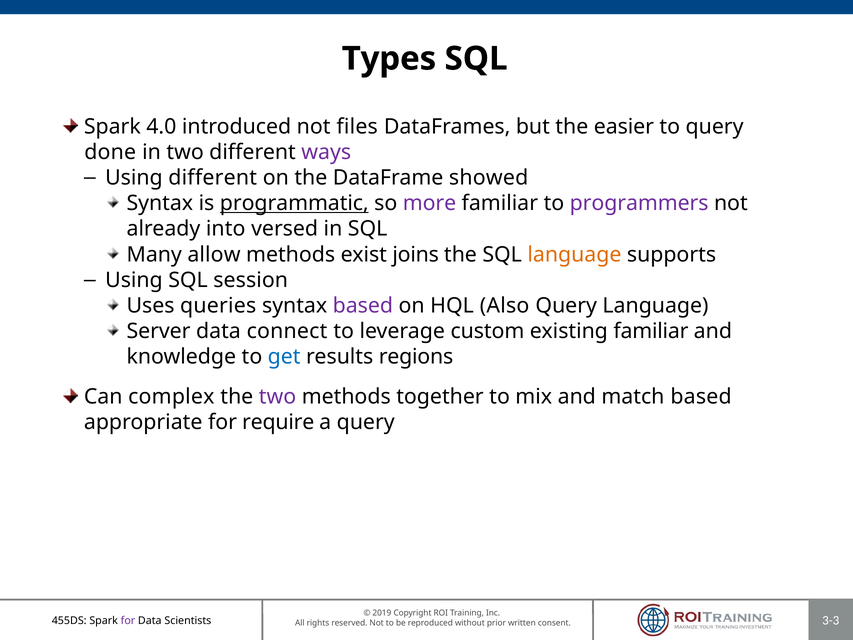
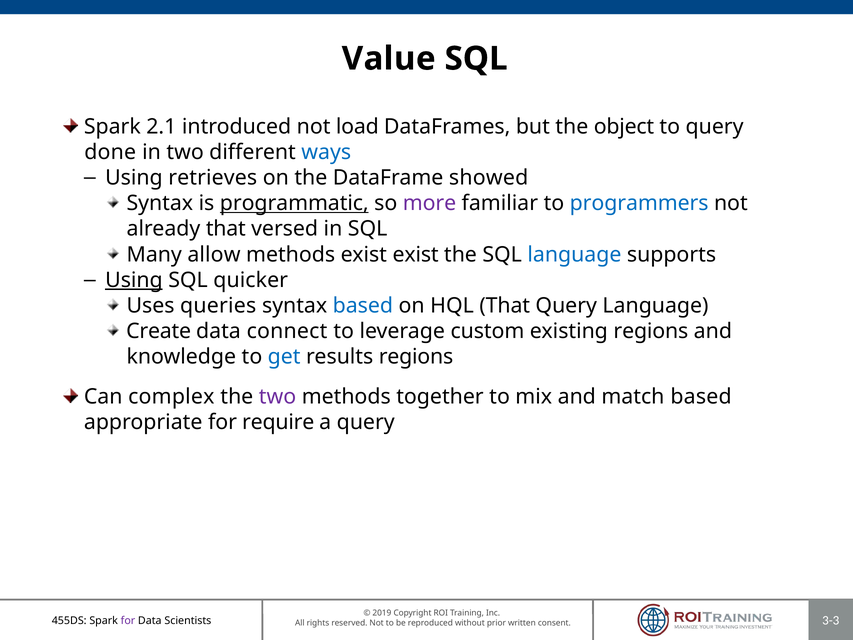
Types: Types -> Value (389, 59)
4.0: 4.0 -> 2.1 (161, 126)
files: files -> load (357, 126)
easier: easier -> object (624, 126)
ways colour: purple -> blue (326, 152)
Using different: different -> retrieves (213, 178)
programmers colour: purple -> blue (639, 203)
already into: into -> that (226, 229)
exist joins: joins -> exist (416, 254)
language colour: orange -> blue (574, 254)
Using underline: none -> present (134, 280)
session: session -> quicker (251, 280)
based colour: purple -> blue (363, 306)
HQL Also: Also -> That (505, 306)
Server: Server -> Create (159, 331)
existing familiar: familiar -> regions (651, 331)
